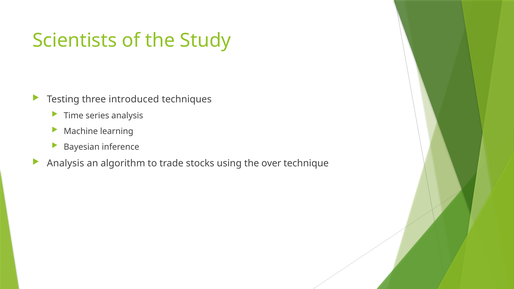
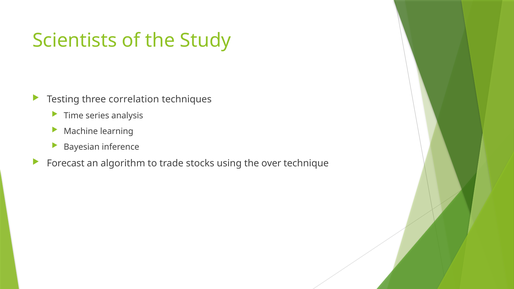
introduced: introduced -> correlation (134, 99)
Analysis: Analysis -> Forecast (66, 163)
